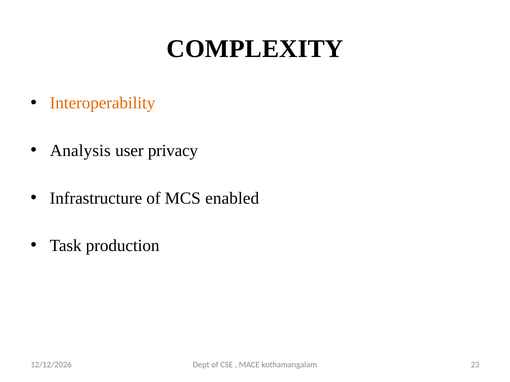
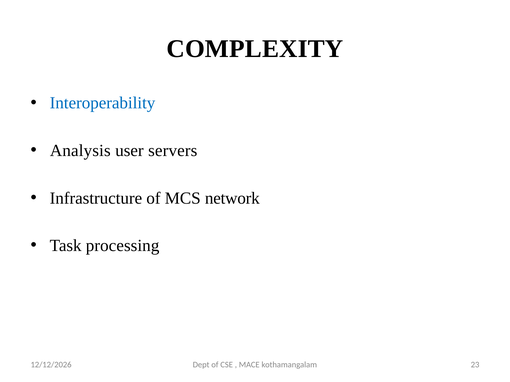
Interoperability colour: orange -> blue (103, 103)
privacy: privacy -> servers (173, 151)
enabled: enabled -> network (232, 198)
production: production -> processing (123, 246)
